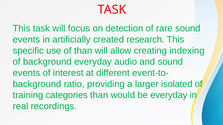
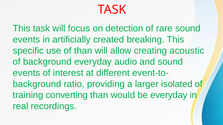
research: research -> breaking (146, 40)
indexing: indexing -> acoustic (187, 51)
categories: categories -> converting (67, 95)
